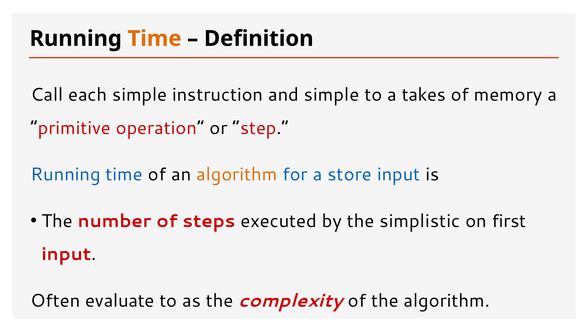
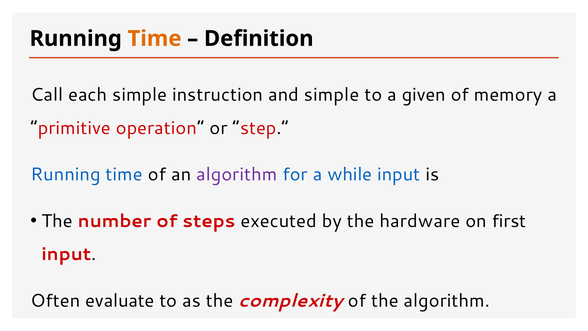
takes: takes -> given (424, 95)
algorithm colour: orange -> purple (237, 174)
store: store -> while (350, 174)
simplistic: simplistic -> hardware (420, 221)
